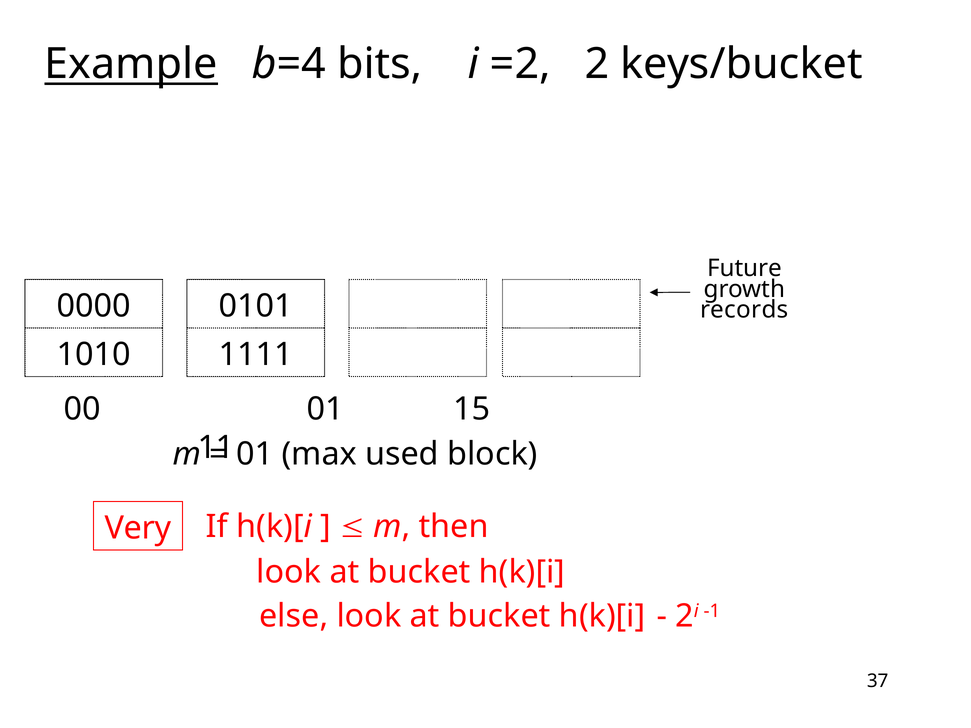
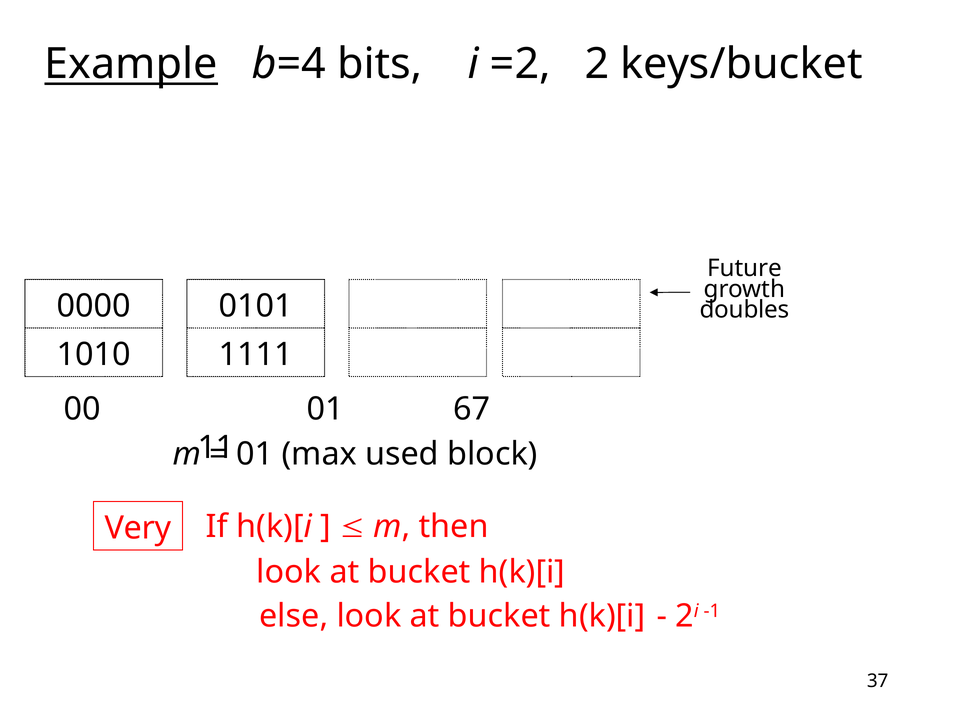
records: records -> doubles (745, 310)
15: 15 -> 67 (472, 409)
